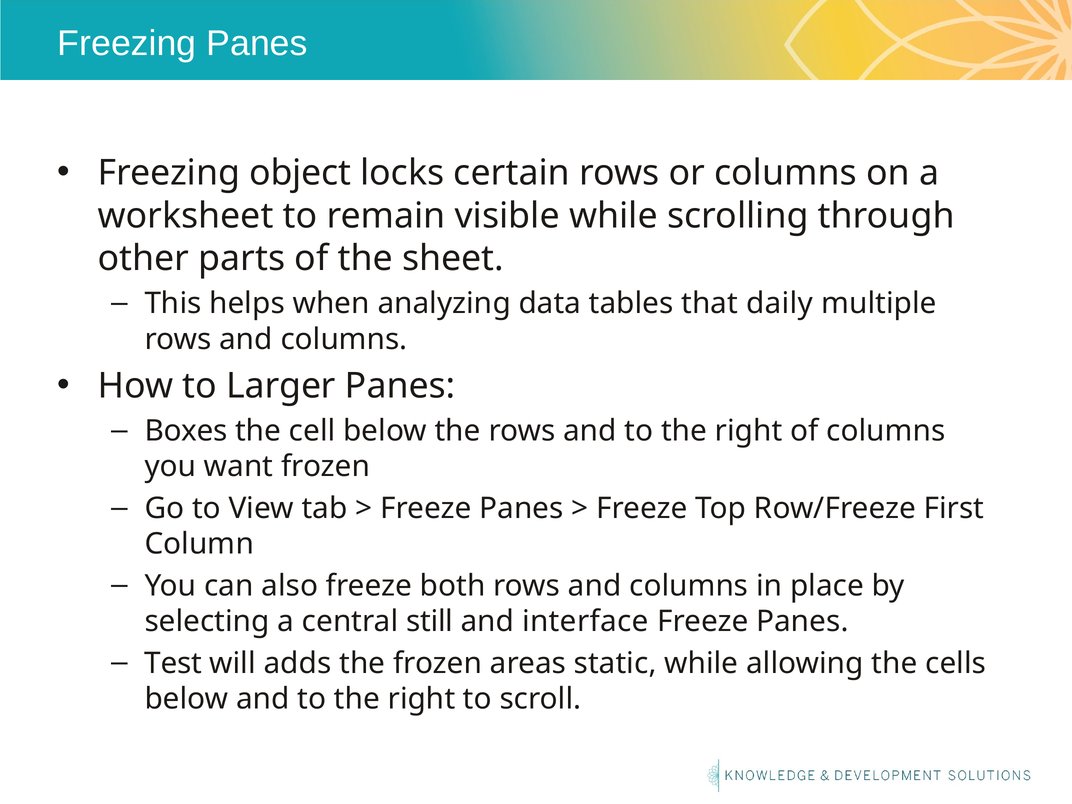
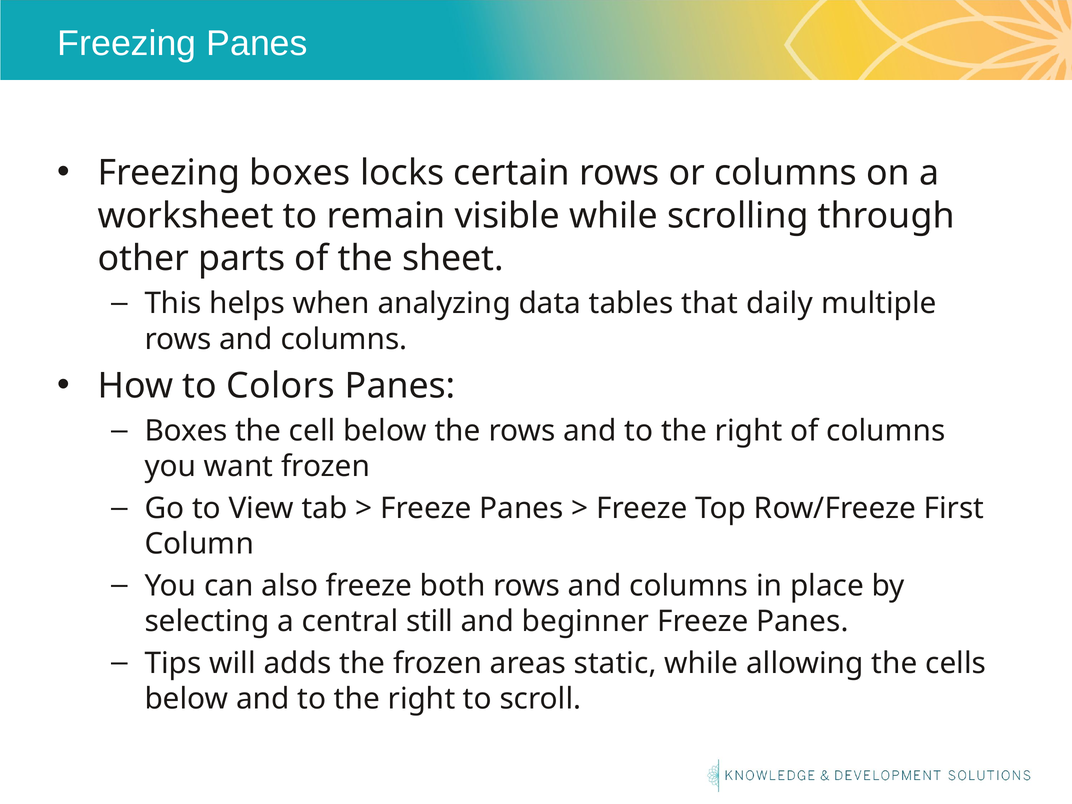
Freezing object: object -> boxes (300, 173)
Larger: Larger -> Colors (281, 386)
interface: interface -> beginner (585, 622)
Test: Test -> Tips (173, 663)
